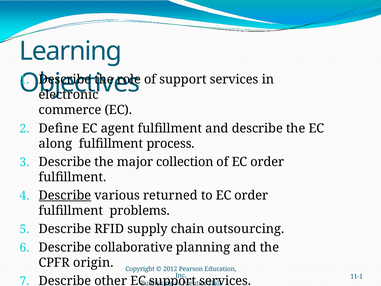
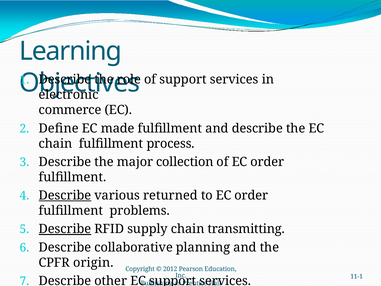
agent: agent -> made (118, 128)
along: along -> chain (56, 143)
Describe underline: none -> present (65, 229)
chain outsourcing: outsourcing -> transmitting (246, 229)
